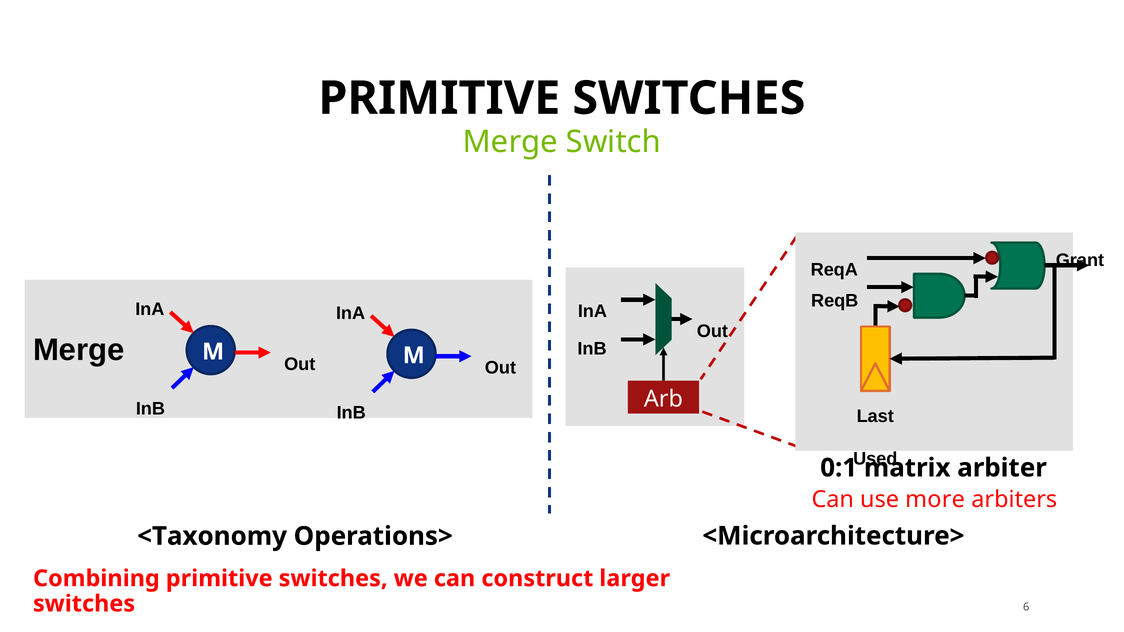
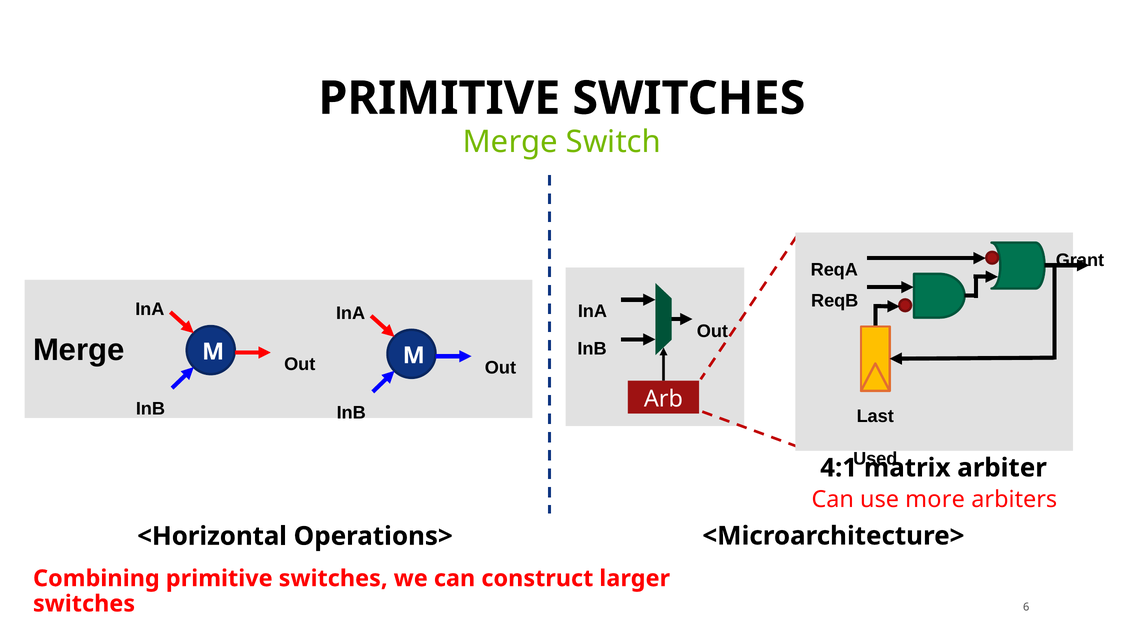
0:1: 0:1 -> 4:1 (839, 468)
<Taxonomy: <Taxonomy -> <Horizontal (212, 536)
